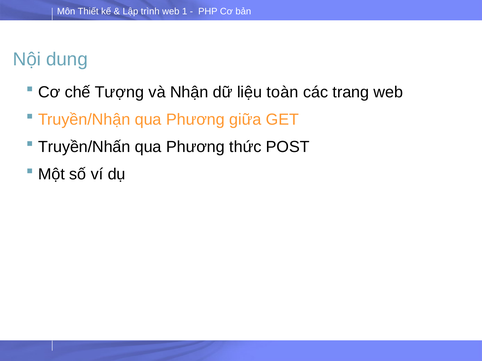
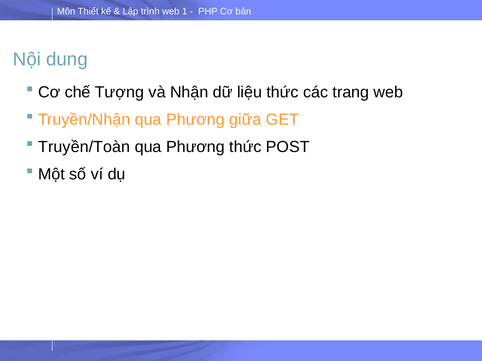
liệu toàn: toàn -> thức (283, 92)
Truyền/Nhấn: Truyền/Nhấn -> Truyền/Toàn (84, 147)
